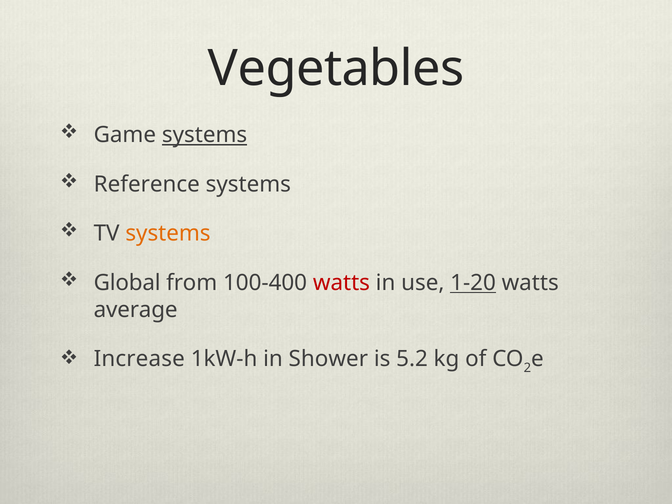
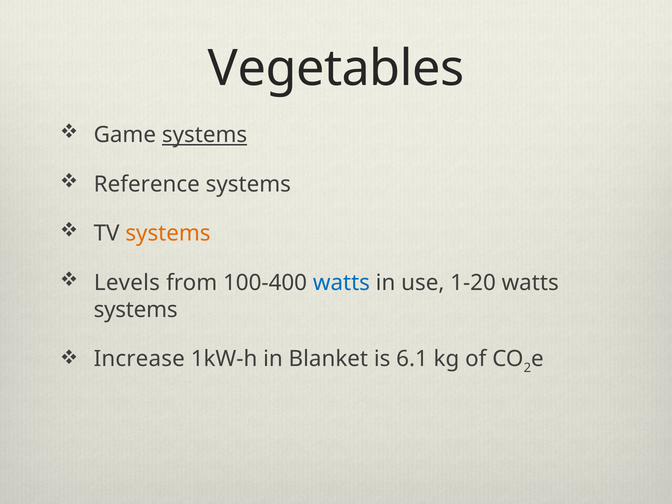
Global: Global -> Levels (127, 283)
watts colour: red -> blue (341, 283)
1-20 underline: present -> none (473, 283)
average: average -> systems (136, 310)
Shower: Shower -> Blanket (328, 359)
5.2: 5.2 -> 6.1 (412, 359)
